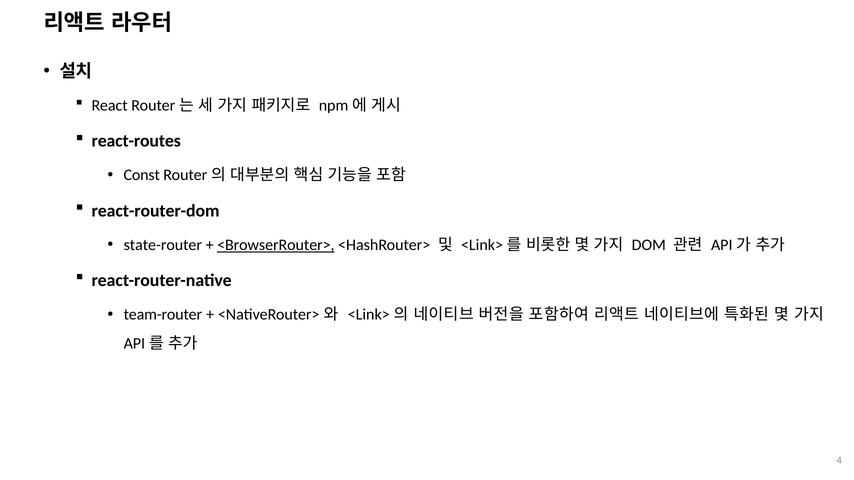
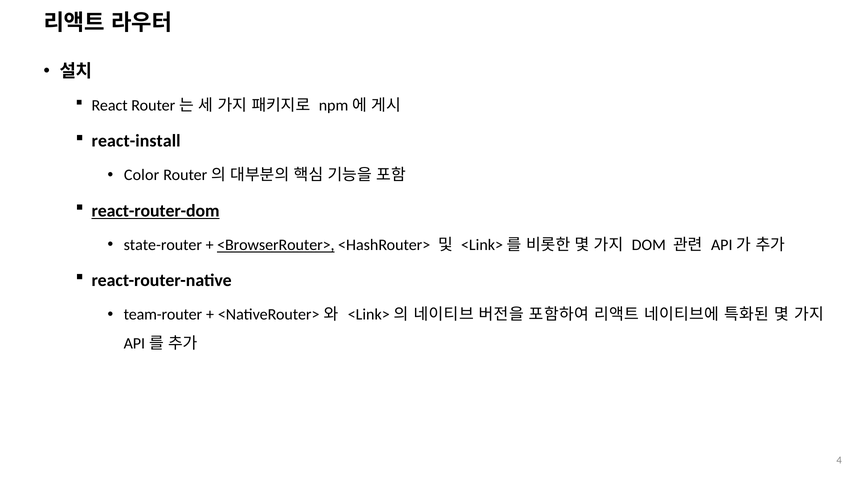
react-routes: react-routes -> react-install (136, 141)
Const: Const -> Color (142, 175)
react-router-dom underline: none -> present (156, 211)
